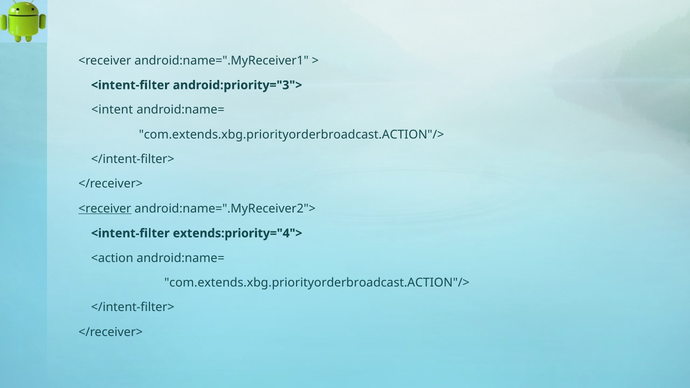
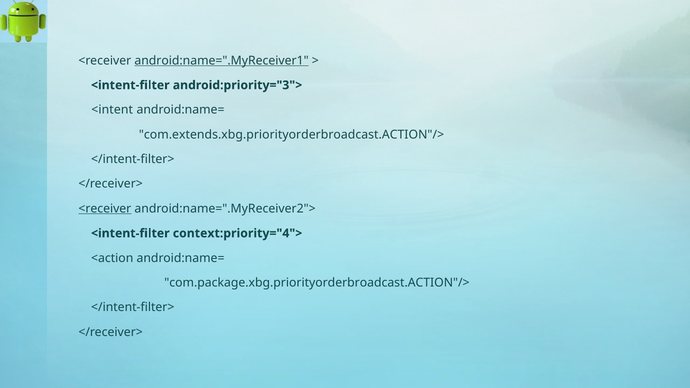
android:name=".MyReceiver1 underline: none -> present (222, 61)
extends:priority="4">: extends:priority="4"> -> context:priority="4"> (238, 233)
com.extends.xbg.priorityorderbroadcast.ACTION"/>: com.extends.xbg.priorityorderbroadcast.ACTION"/> -> com.package.xbg.priorityorderbroadcast.ACTION"/> (317, 283)
